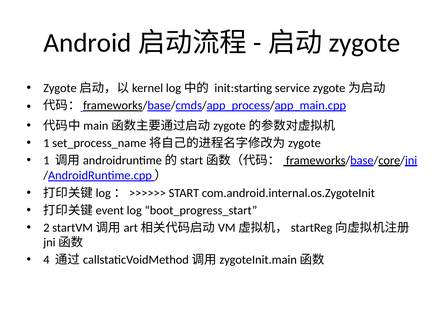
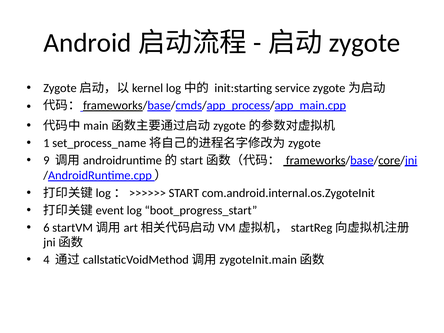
1: 1 -> 9 (46, 160)
2: 2 -> 6 (46, 228)
